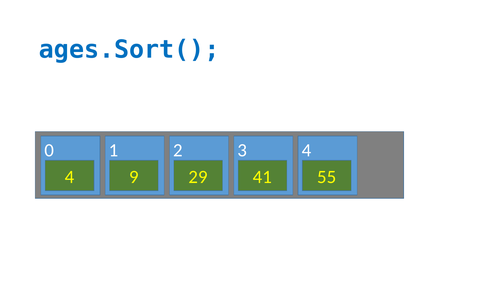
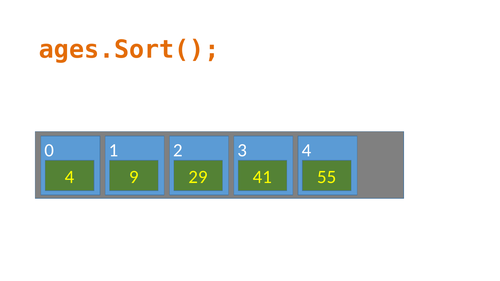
ages.Sort( colour: blue -> orange (129, 50)
